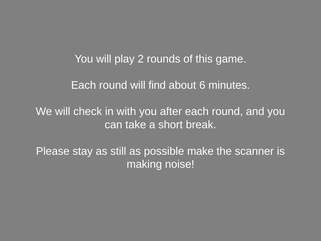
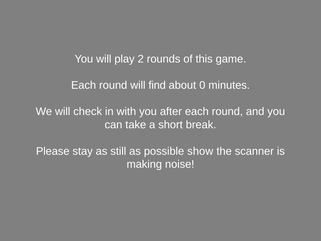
6: 6 -> 0 (202, 85)
make: make -> show (200, 151)
